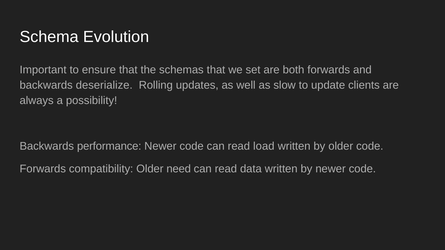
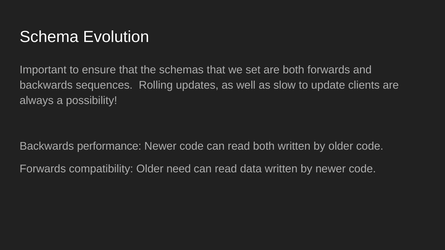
deserialize: deserialize -> sequences (104, 85)
read load: load -> both (264, 146)
